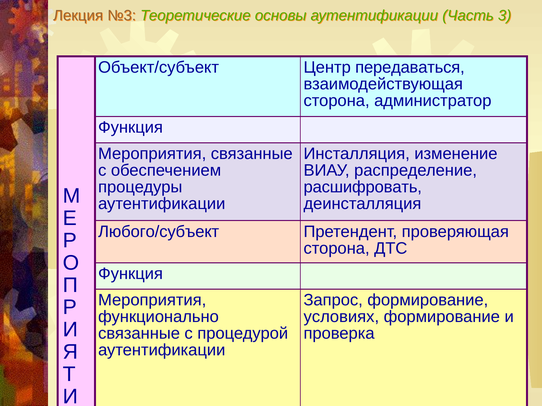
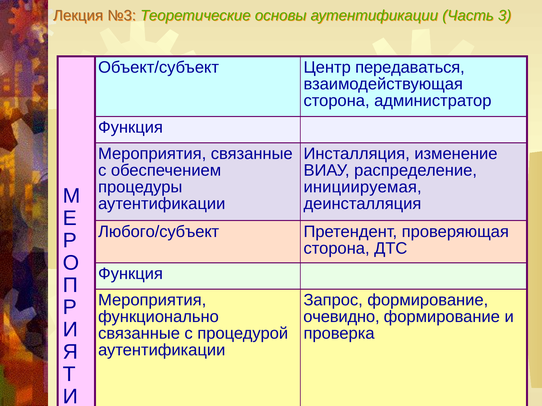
расшифровать: расшифровать -> инициируемая (363, 187)
условиях: условиях -> очевидно (341, 317)
